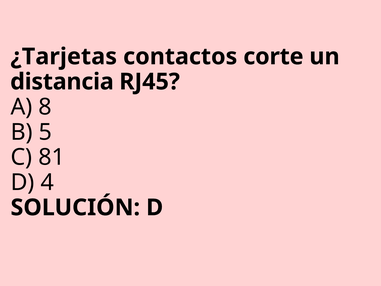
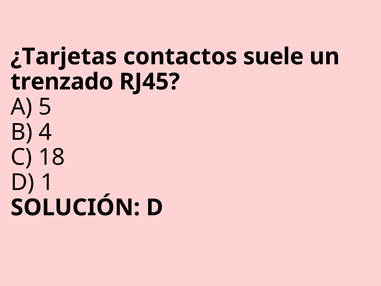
corte: corte -> suele (273, 57)
distancia: distancia -> trenzado (62, 82)
8: 8 -> 5 (45, 107)
5: 5 -> 4 (45, 132)
81: 81 -> 18 (52, 157)
4: 4 -> 1 (47, 182)
